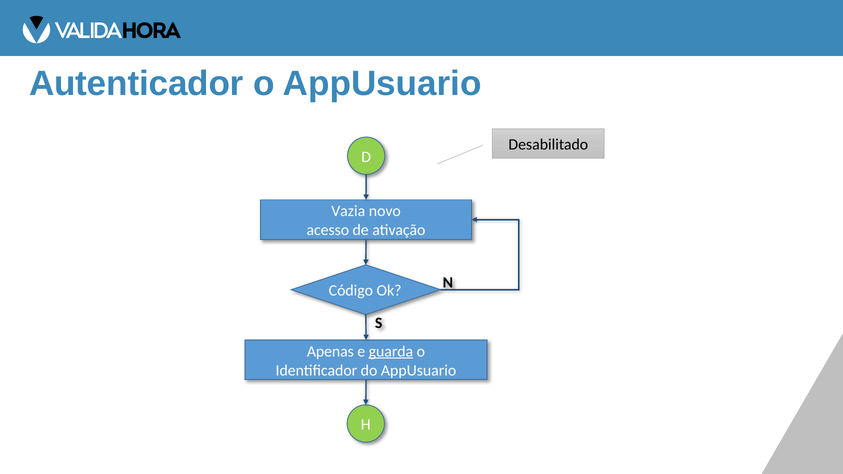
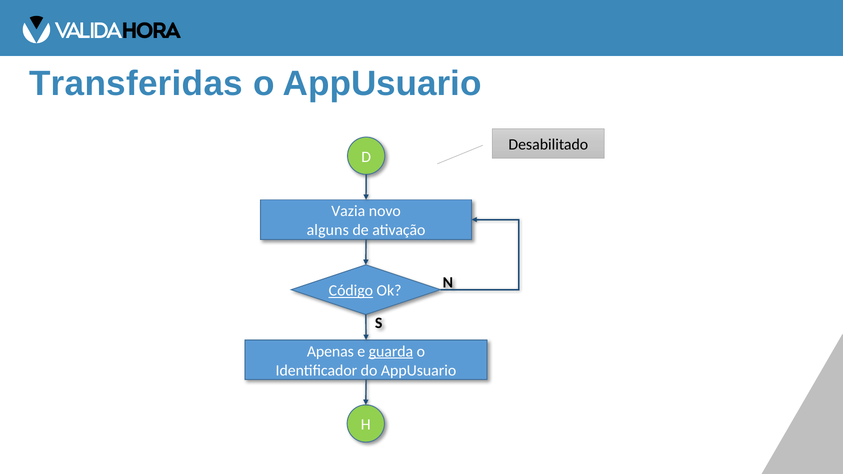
Autenticador: Autenticador -> Transferidas (136, 84)
acesso: acesso -> alguns (328, 230)
Código underline: none -> present (351, 291)
